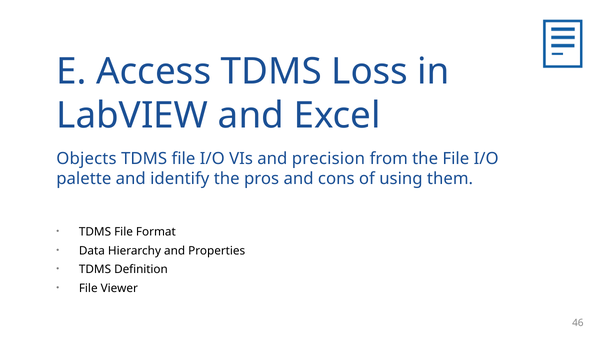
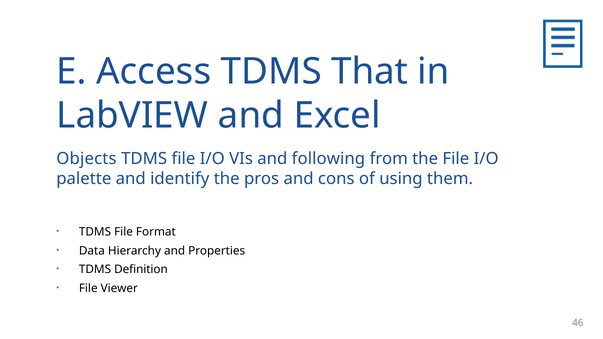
Loss: Loss -> That (370, 71)
precision: precision -> following (328, 159)
